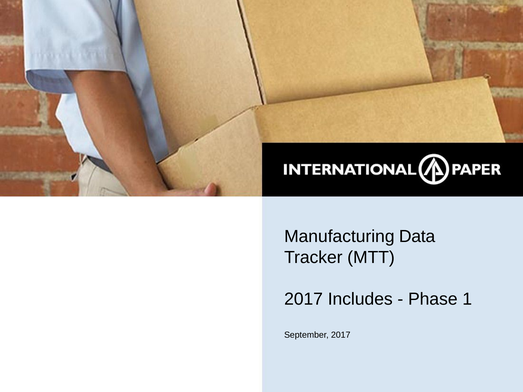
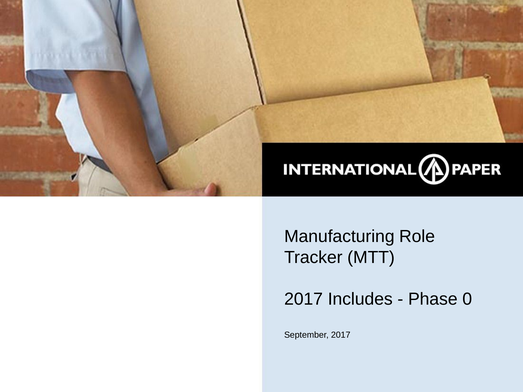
Data: Data -> Role (417, 237)
1: 1 -> 0 (467, 299)
